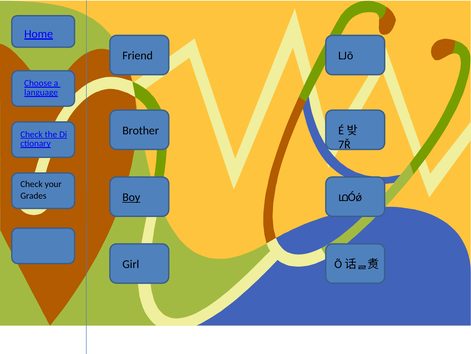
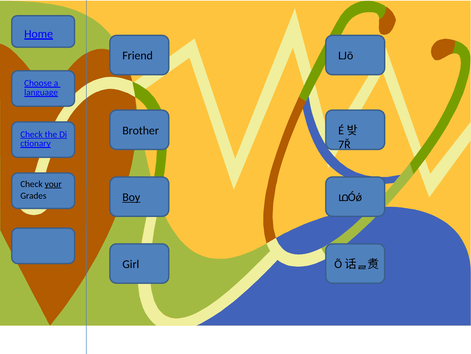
your underline: none -> present (53, 184)
